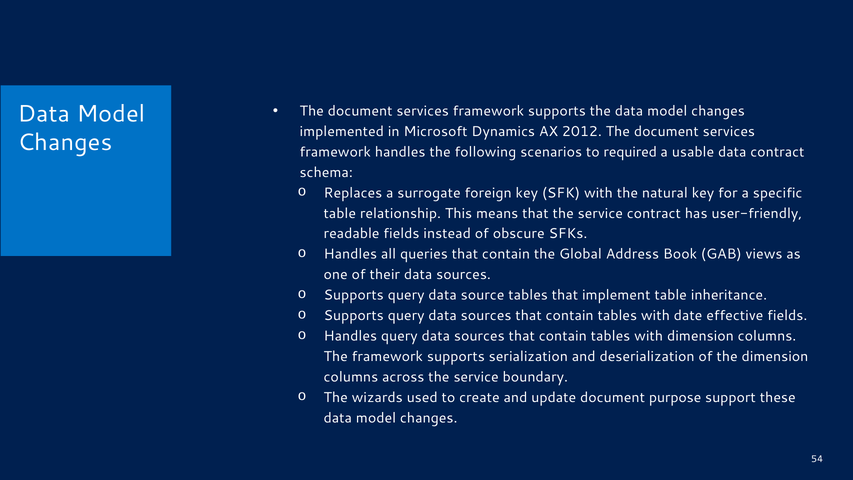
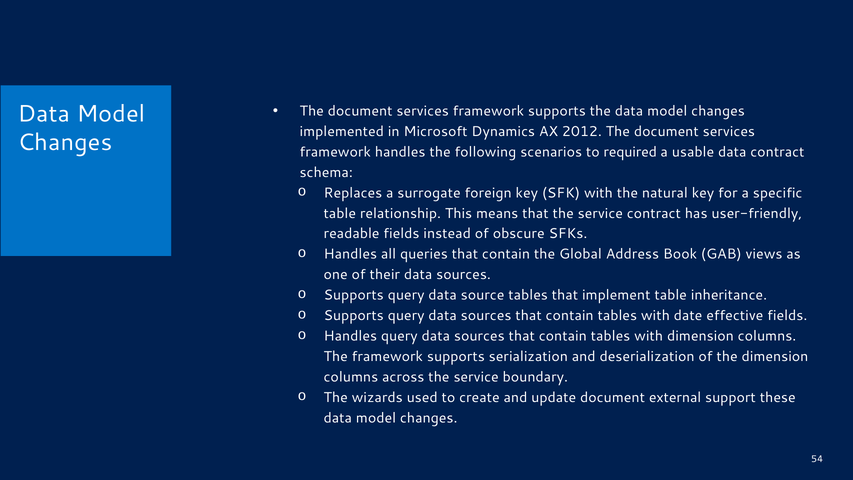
purpose: purpose -> external (675, 397)
